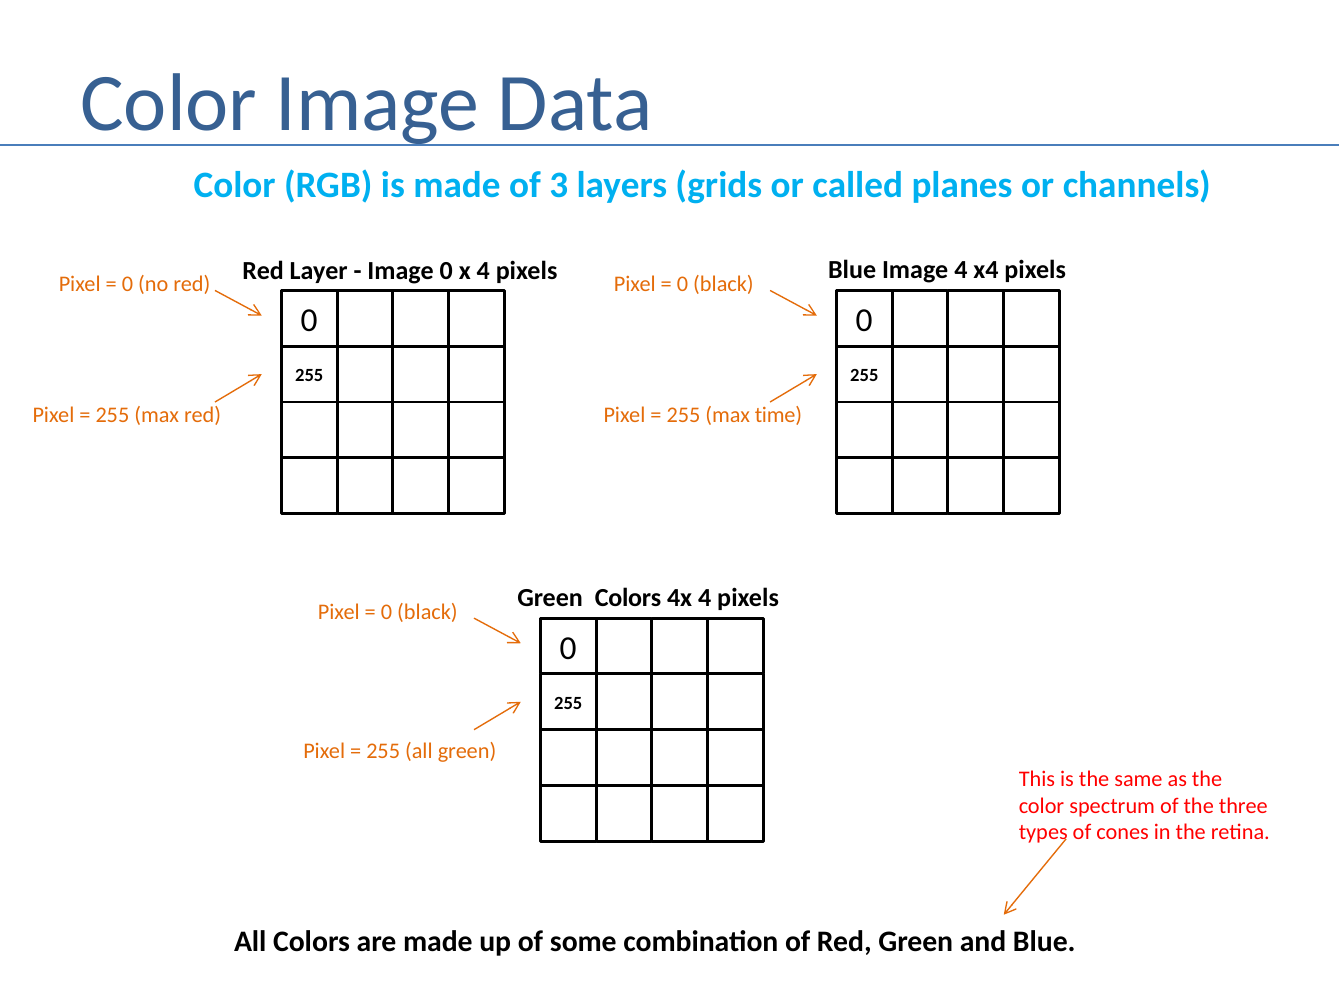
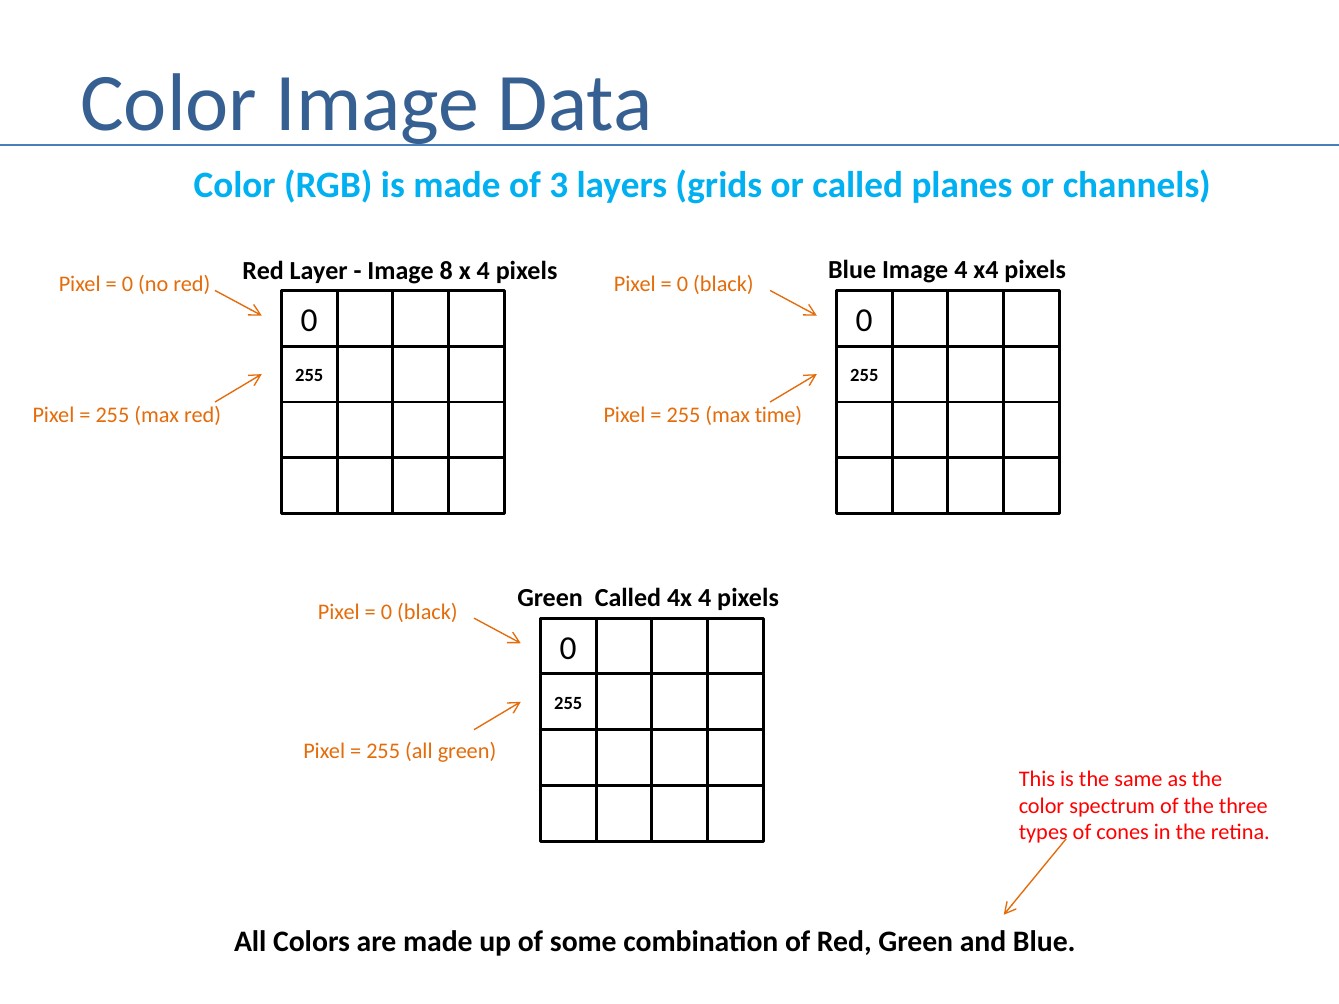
Image 0: 0 -> 8 (446, 271)
Green Colors: Colors -> Called (628, 598)
